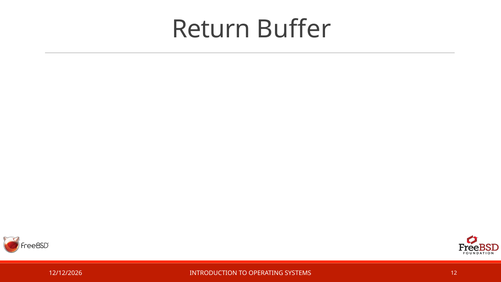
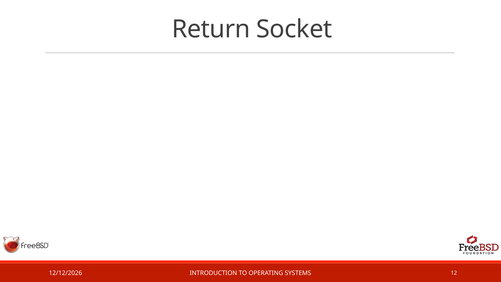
Buffer: Buffer -> Socket (294, 29)
